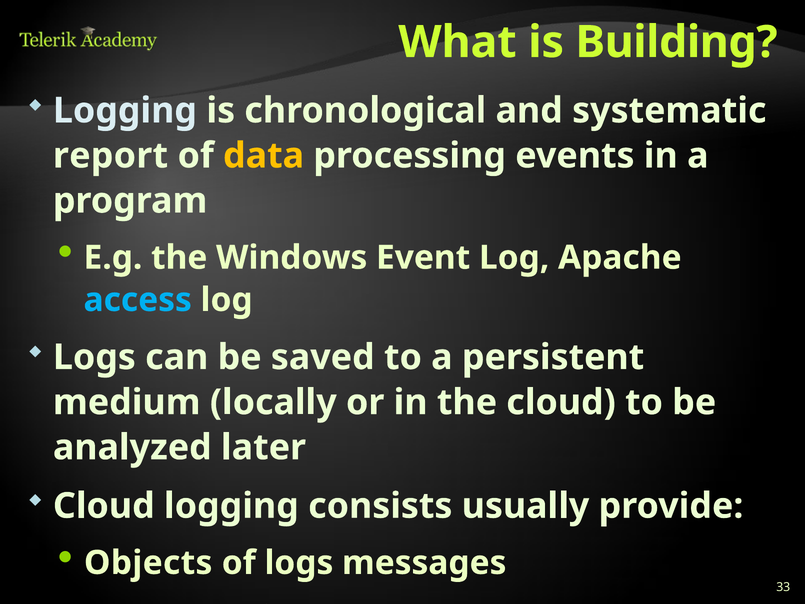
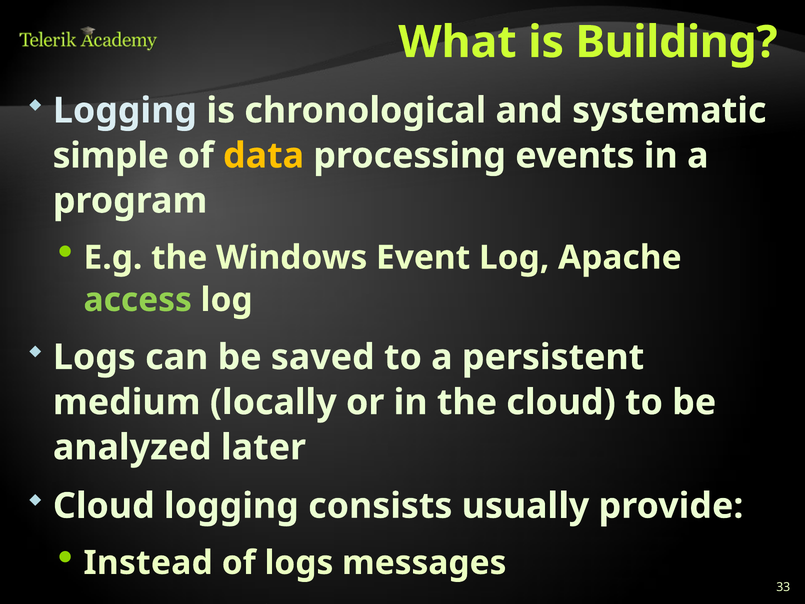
report: report -> simple (111, 156)
access colour: light blue -> light green (138, 300)
Objects: Objects -> Instead (148, 563)
